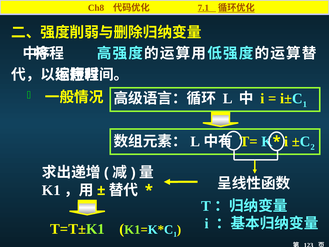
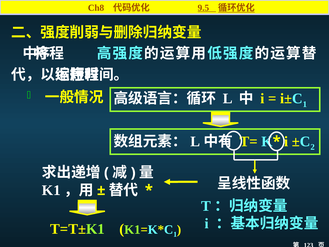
7.1: 7.1 -> 9.5 (203, 8)
